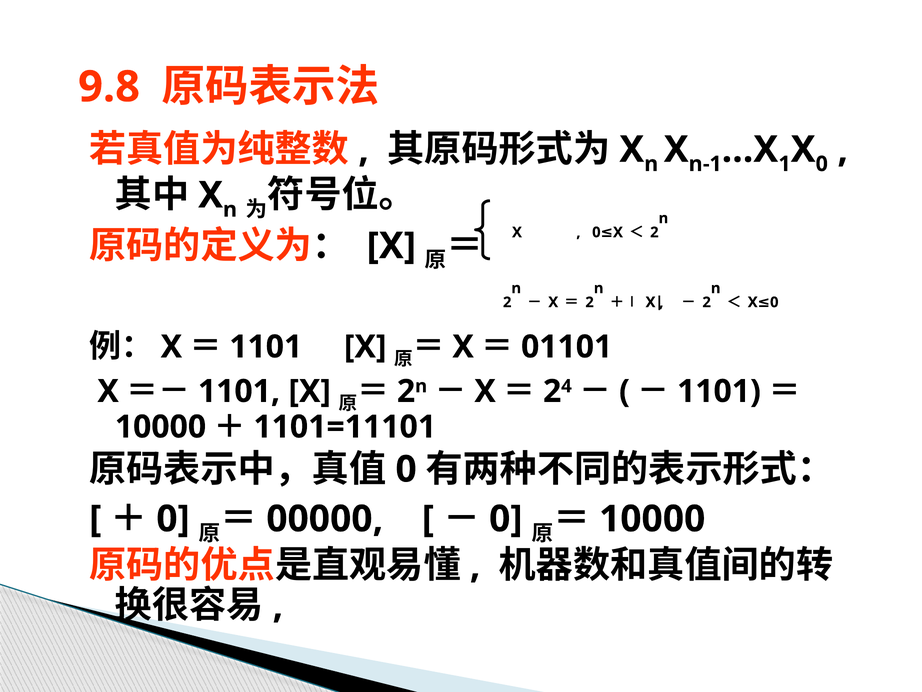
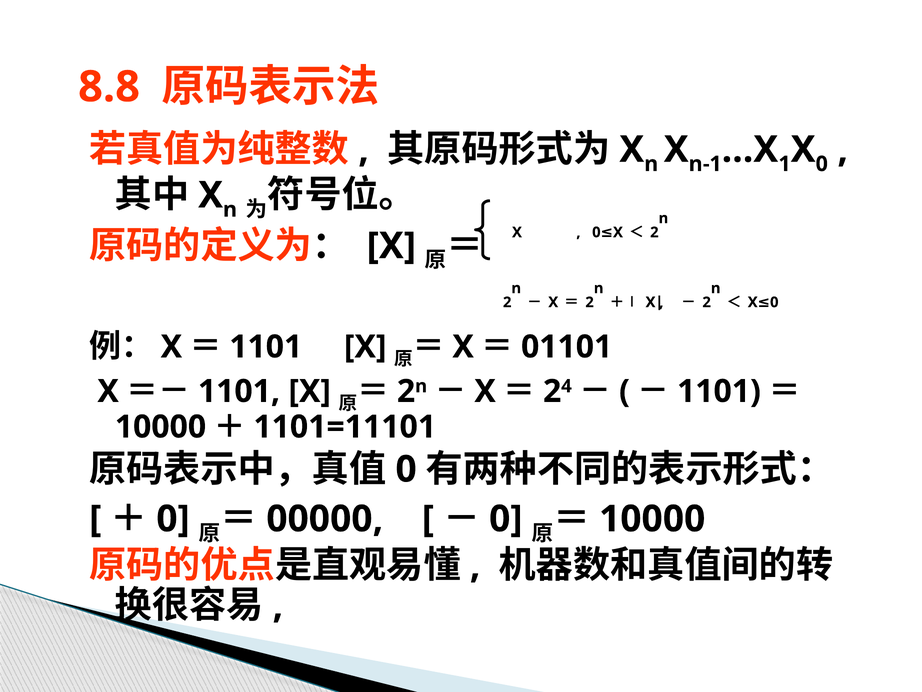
9.8: 9.8 -> 8.8 (109, 87)
